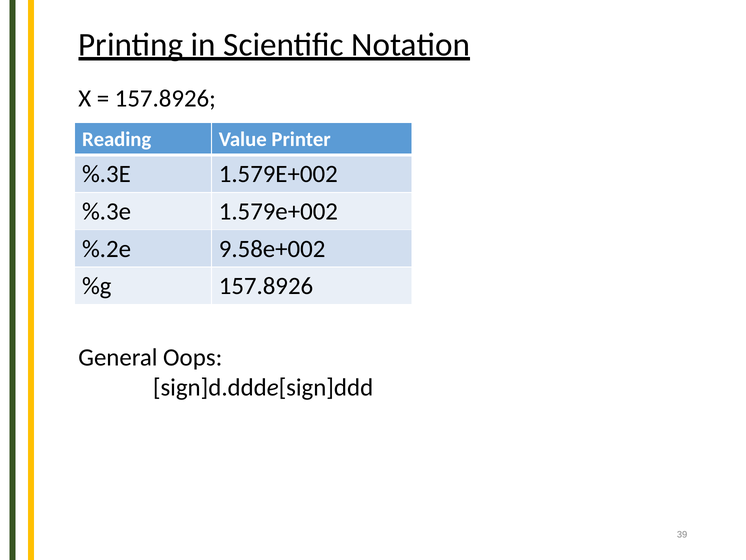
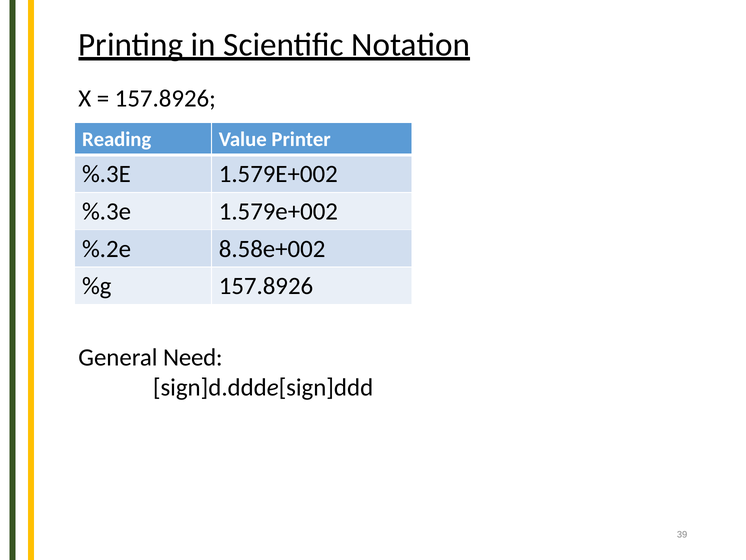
9.58e+002: 9.58e+002 -> 8.58e+002 (272, 249)
Oops: Oops -> Need (193, 357)
